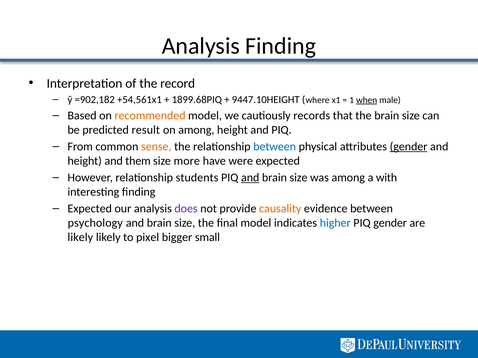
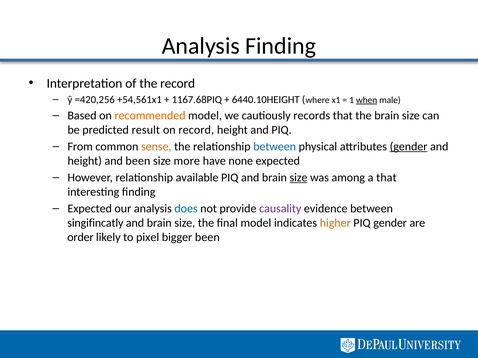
=902,182: =902,182 -> =420,256 (95, 100)
1899.68PIQ: 1899.68PIQ -> 1167.68PIQ (197, 100)
9447.10HEIGHT: 9447.10HEIGHT -> 6440.10HEIGHT (266, 100)
on among: among -> record (196, 130)
and them: them -> been (138, 161)
were: were -> none (241, 161)
students: students -> available (197, 178)
and underline: present -> none (250, 178)
size underline: none -> present (299, 178)
a with: with -> that (386, 178)
does colour: purple -> blue (186, 209)
causality colour: orange -> purple (280, 209)
psychology: psychology -> singifincatly (95, 223)
higher colour: blue -> orange (335, 223)
likely: likely -> order (80, 238)
bigger small: small -> been (207, 238)
